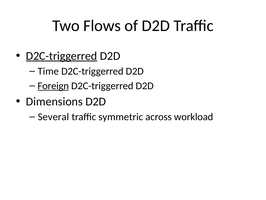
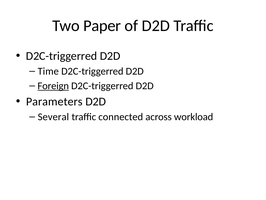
Flows: Flows -> Paper (102, 26)
D2C-triggerred underline: present -> none (62, 56)
Dimensions: Dimensions -> Parameters (54, 101)
symmetric: symmetric -> connected (121, 117)
